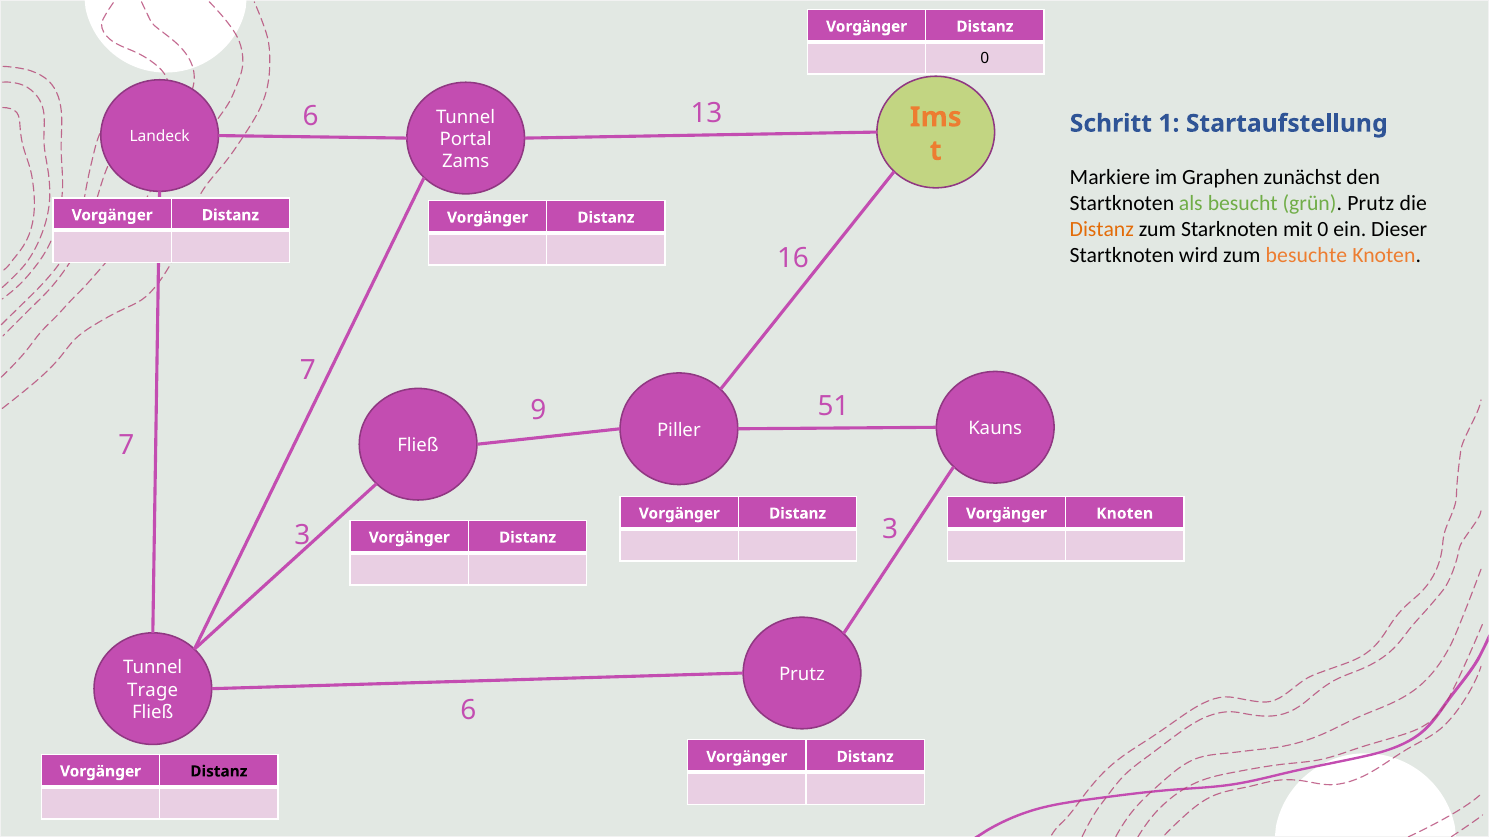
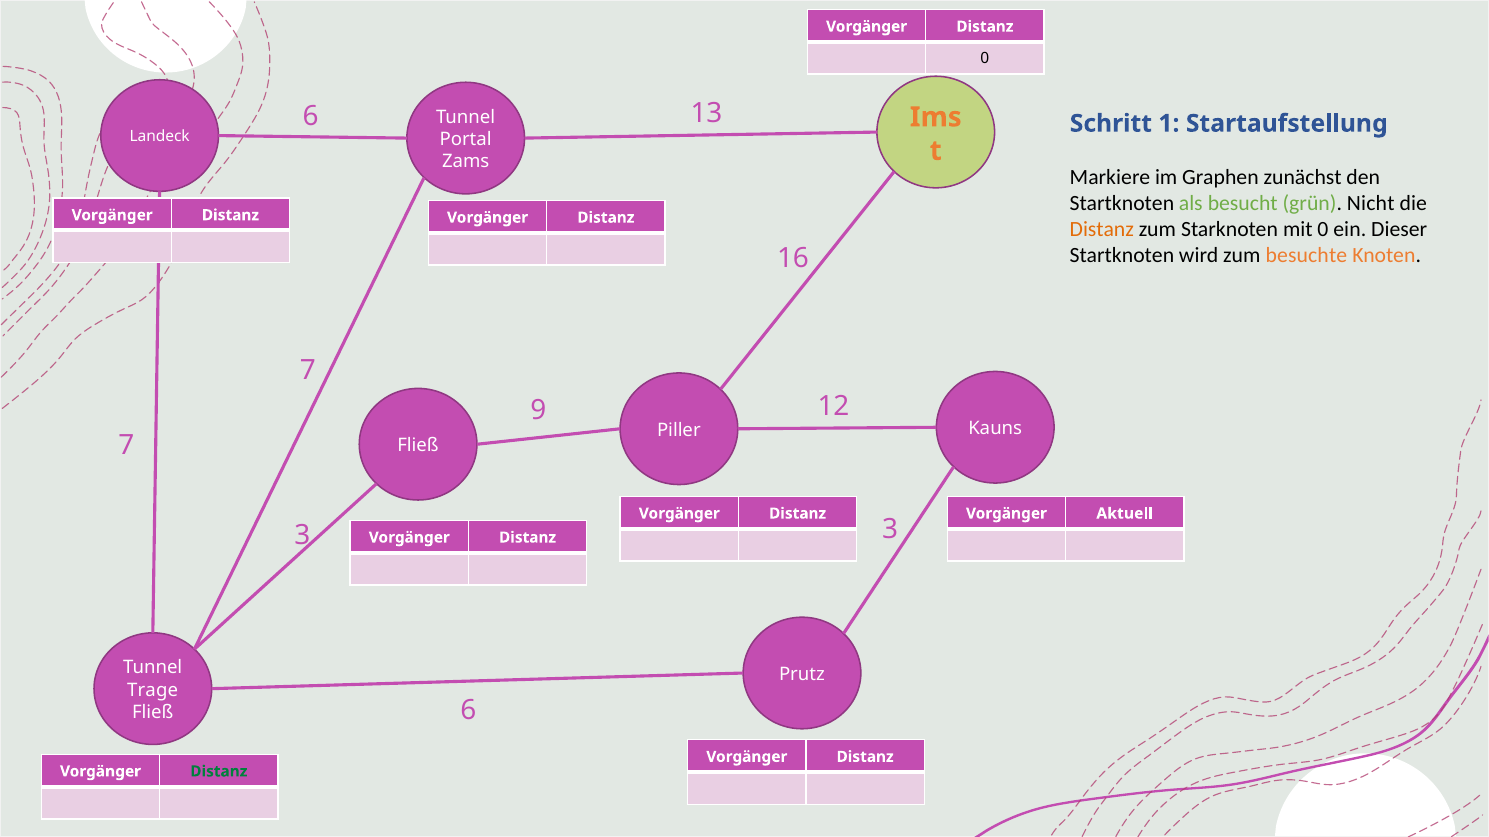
grün Prutz: Prutz -> Nicht (1371, 203)
51: 51 -> 12 (833, 407)
Vorgänger Knoten: Knoten -> Aktuell (1125, 514)
Distanz colour: black -> green (219, 772)
